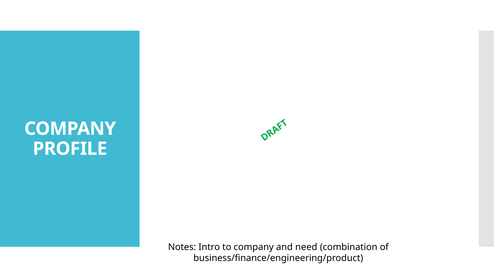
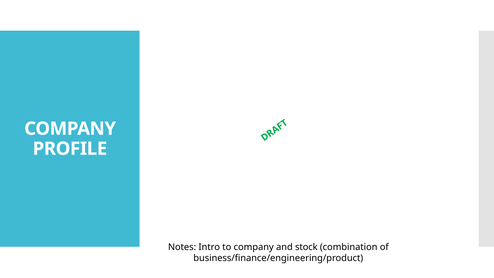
need: need -> stock (306, 247)
